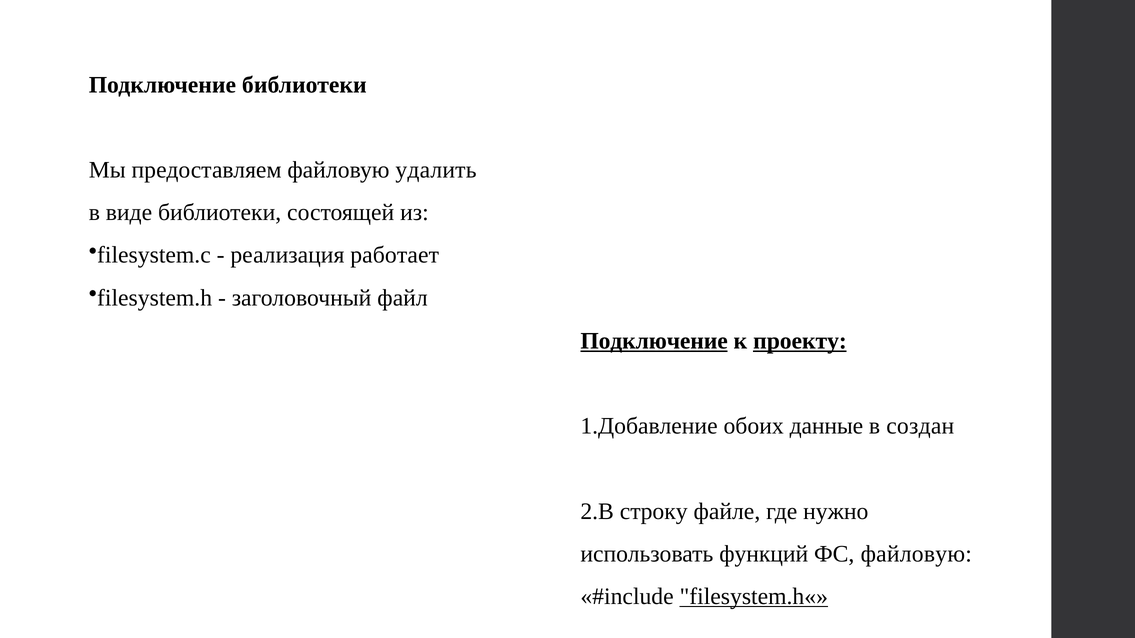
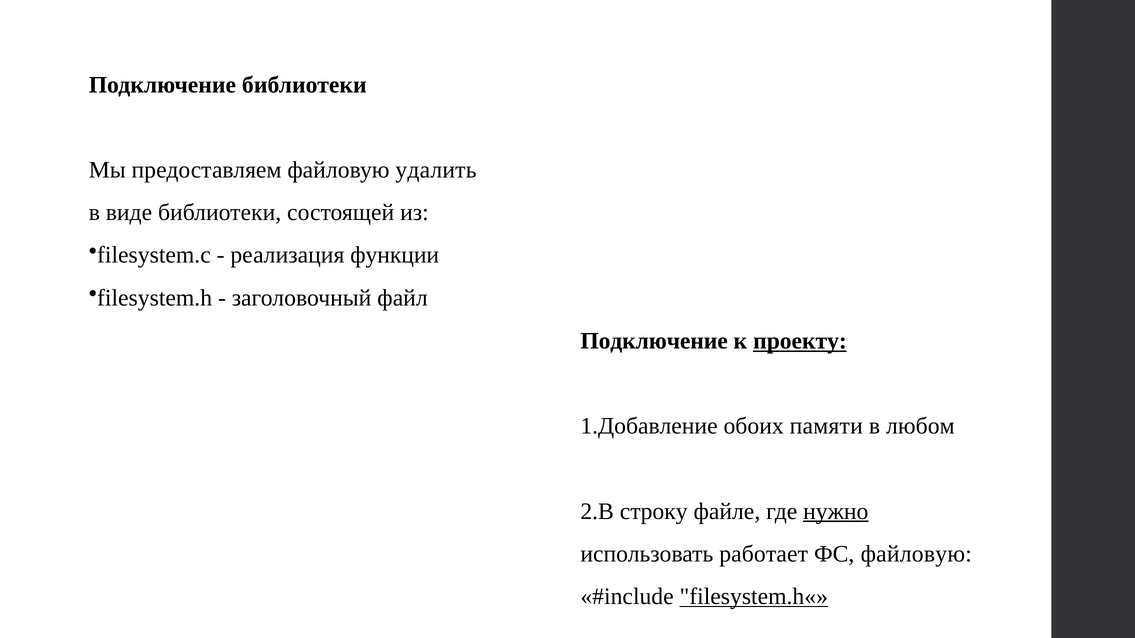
работает: работает -> функции (395, 255)
Подключение underline: present -> none (654, 341)
данные: данные -> памяти (826, 426)
создан: создан -> любом (920, 426)
нужно underline: none -> present (836, 512)
функций: функций -> работает (764, 554)
